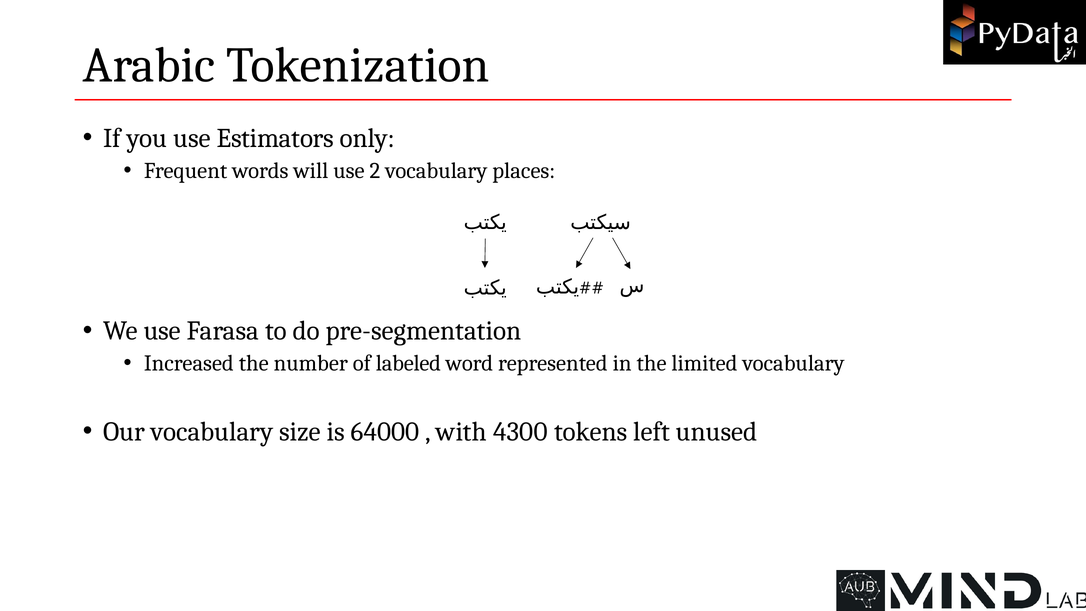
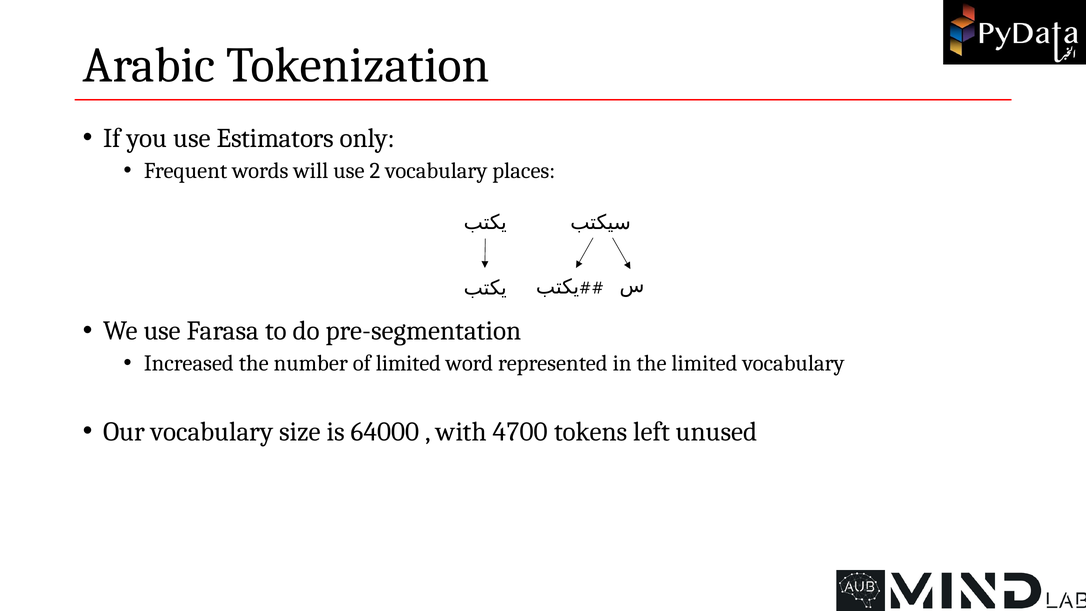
of labeled: labeled -> limited (408, 363)
4300: 4300 -> 4700 (520, 431)
